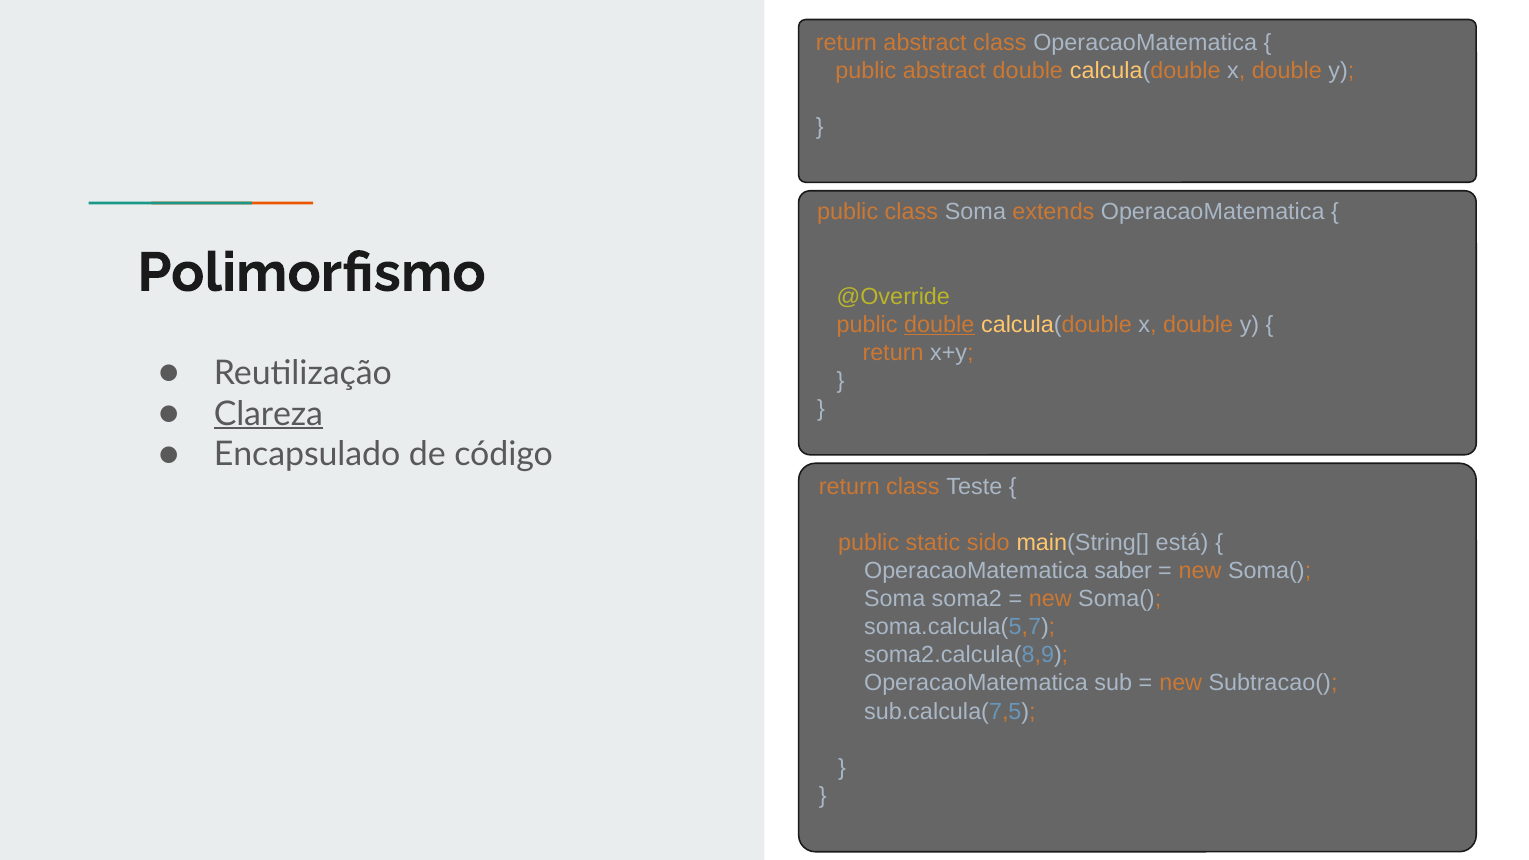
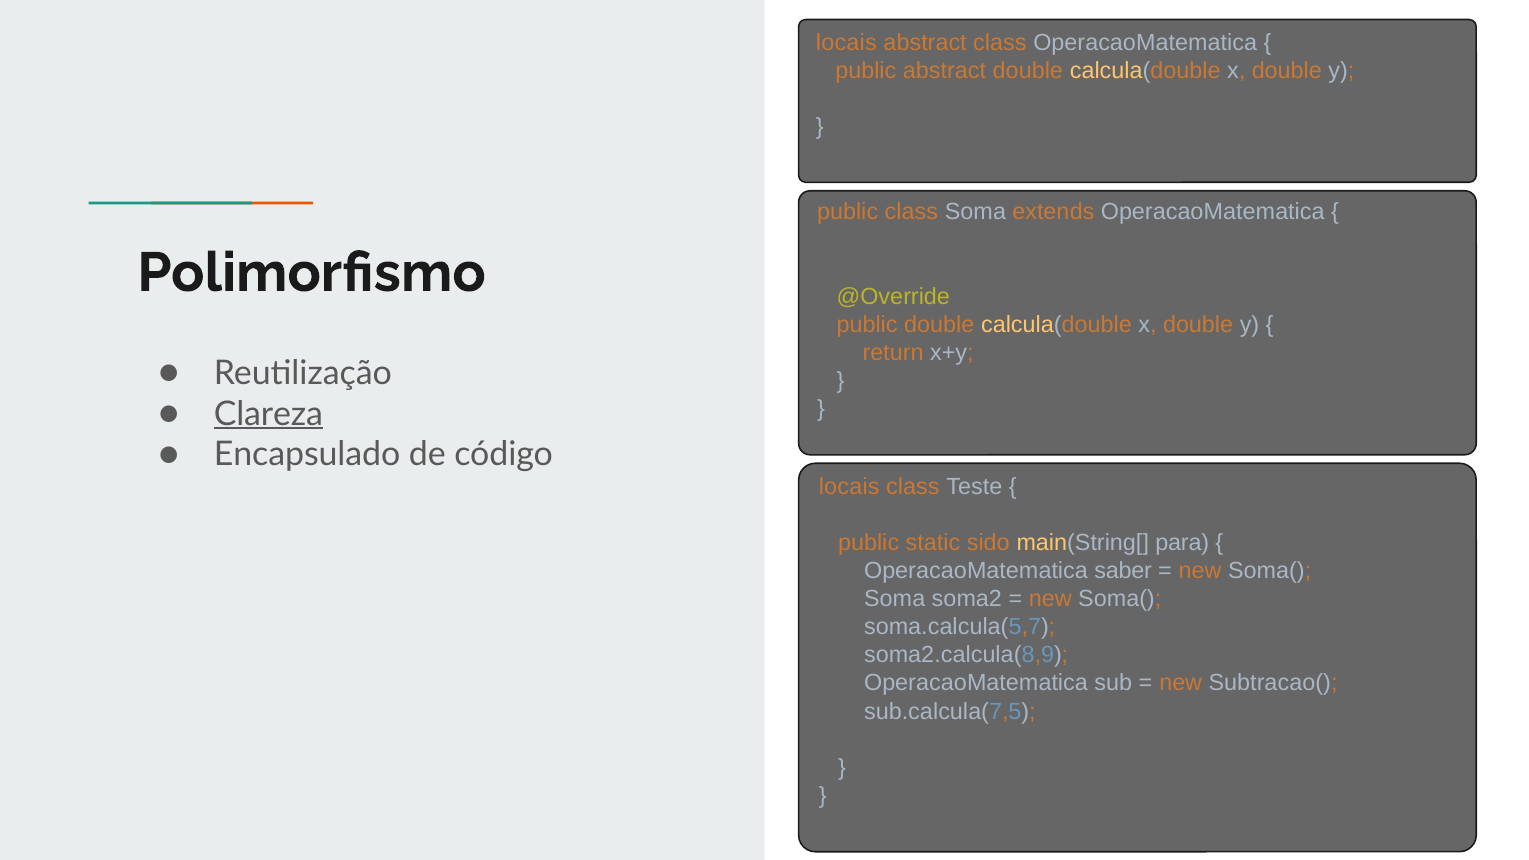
return: return -> locais (846, 43)
double underline: present -> none (939, 324)
return: return -> locais (849, 487)
está: está -> para (1182, 543)
